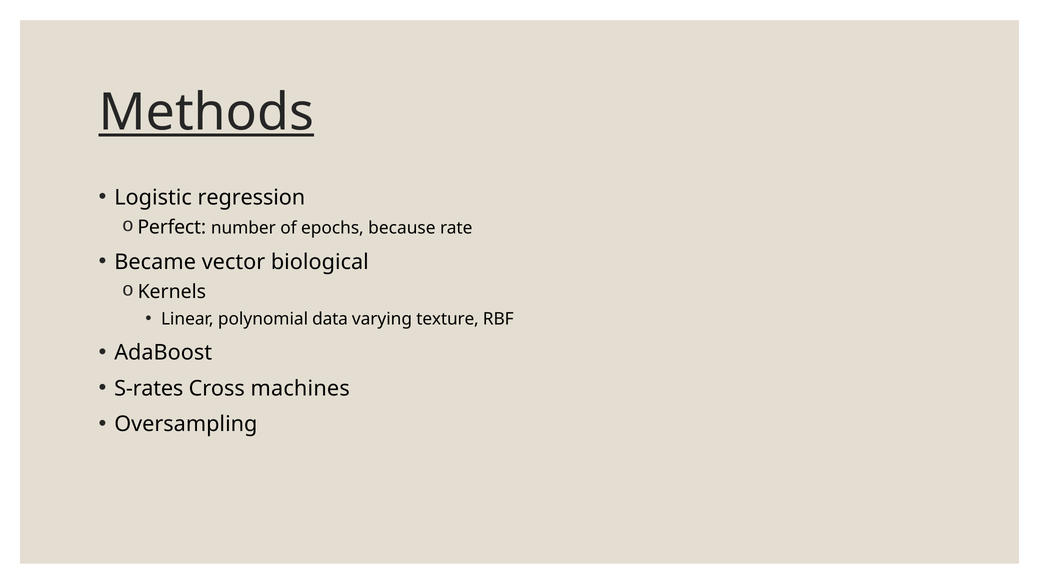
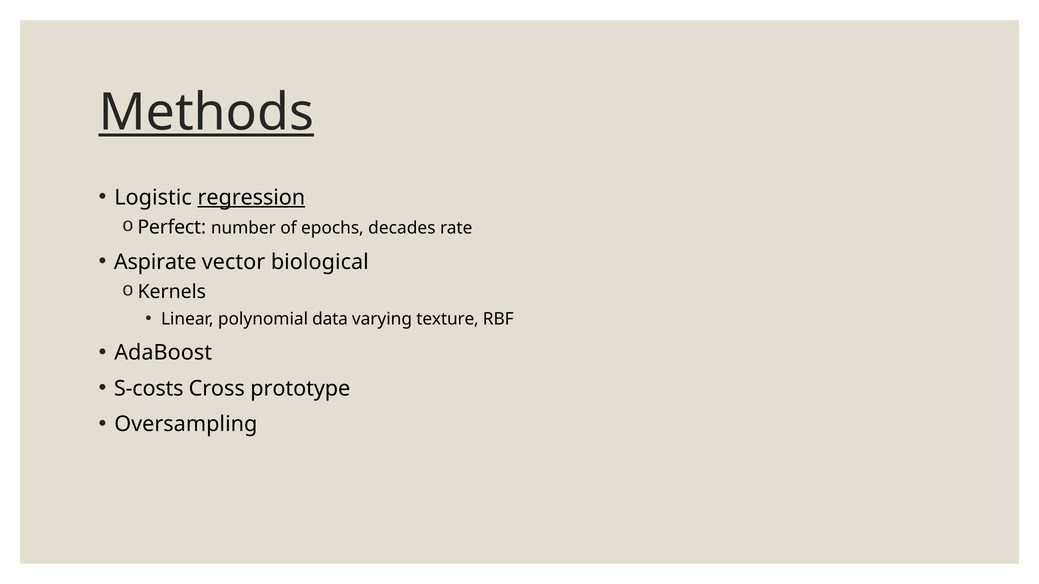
regression underline: none -> present (251, 198)
because: because -> decades (402, 228)
Became: Became -> Aspirate (155, 262)
S-rates: S-rates -> S-costs (149, 389)
machines: machines -> prototype (300, 389)
